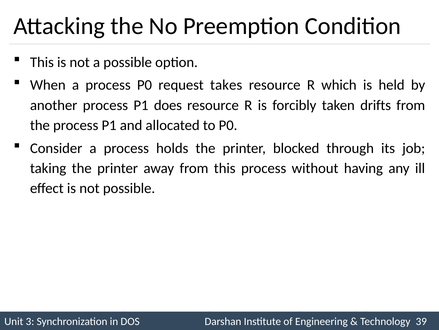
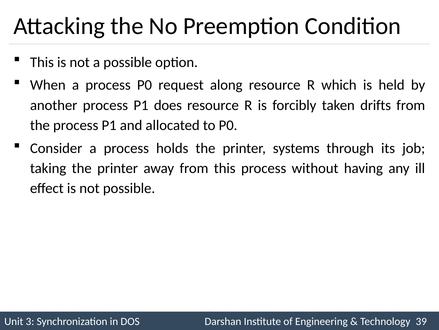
takes: takes -> along (226, 85)
blocked: blocked -> systems (296, 148)
